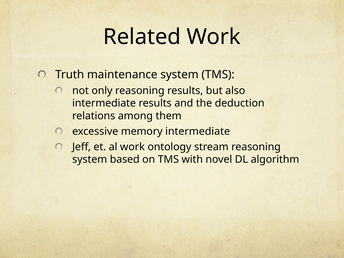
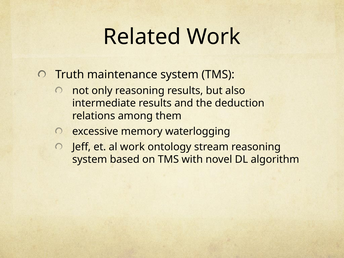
memory intermediate: intermediate -> waterlogging (198, 131)
